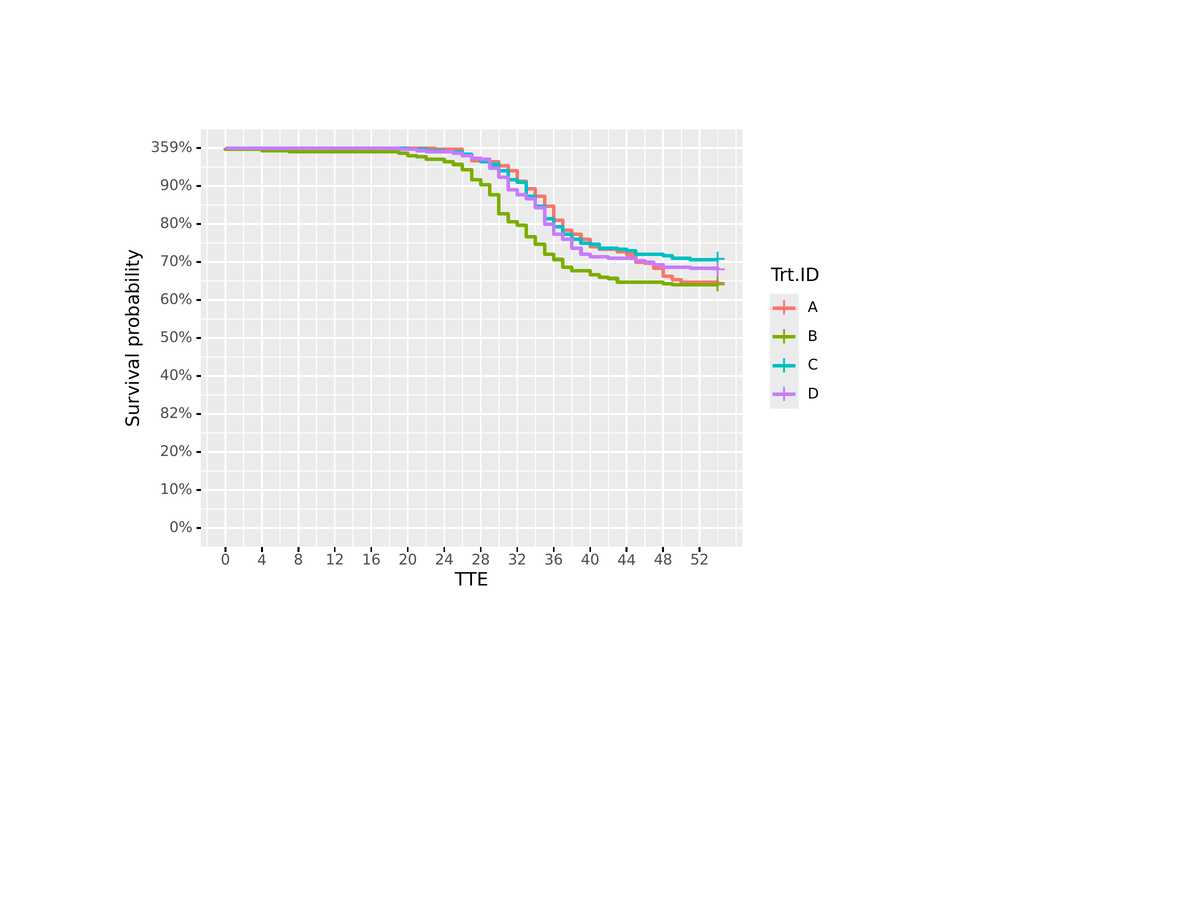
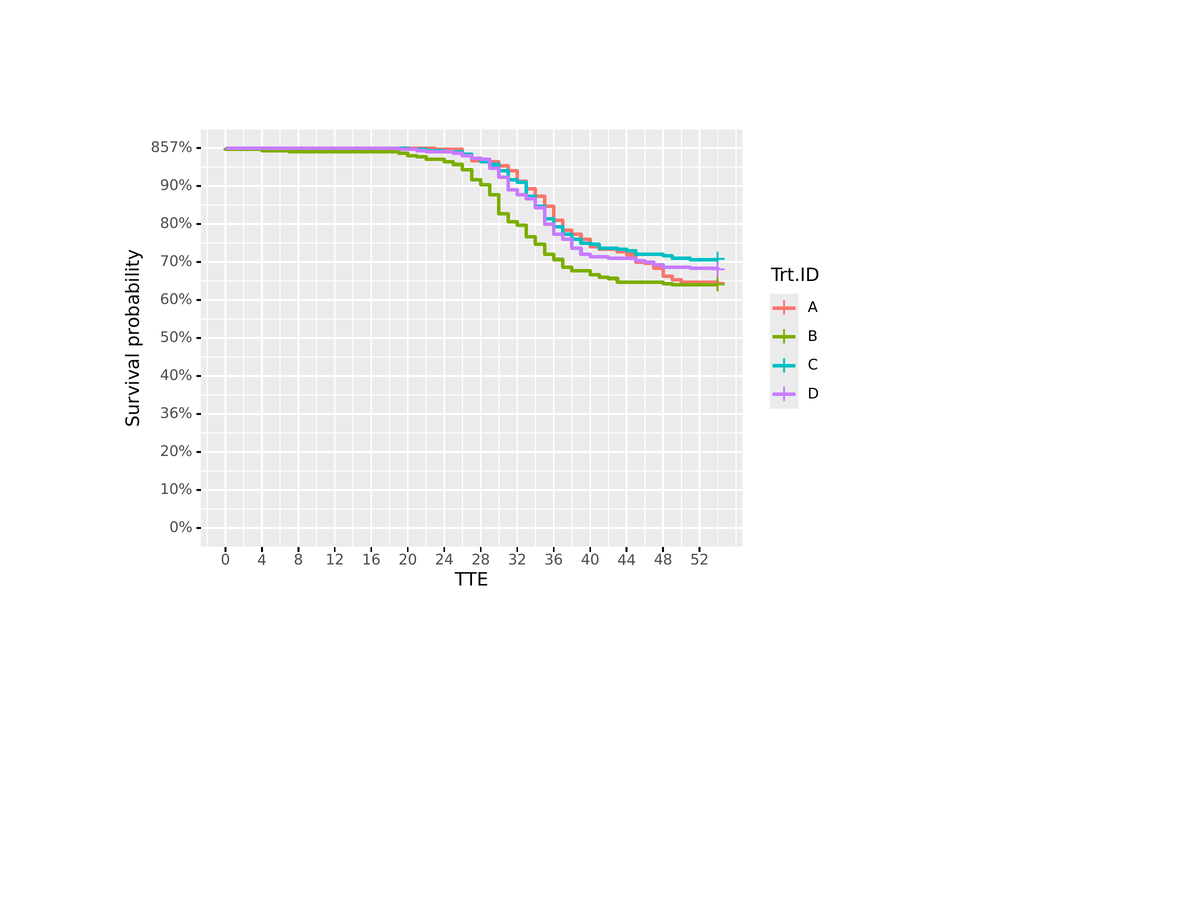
359%: 359% -> 857% (172, 147)
82%: 82% -> 36% (176, 413)
